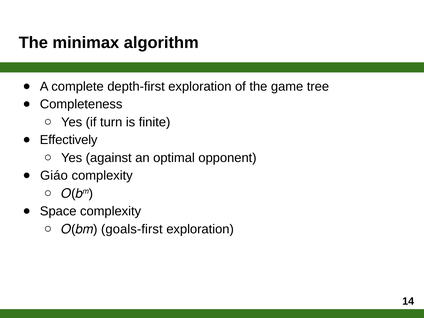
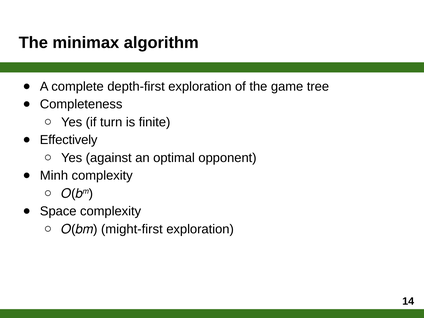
Giáo: Giáo -> Minh (54, 176)
goals-first: goals-first -> might-first (132, 229)
